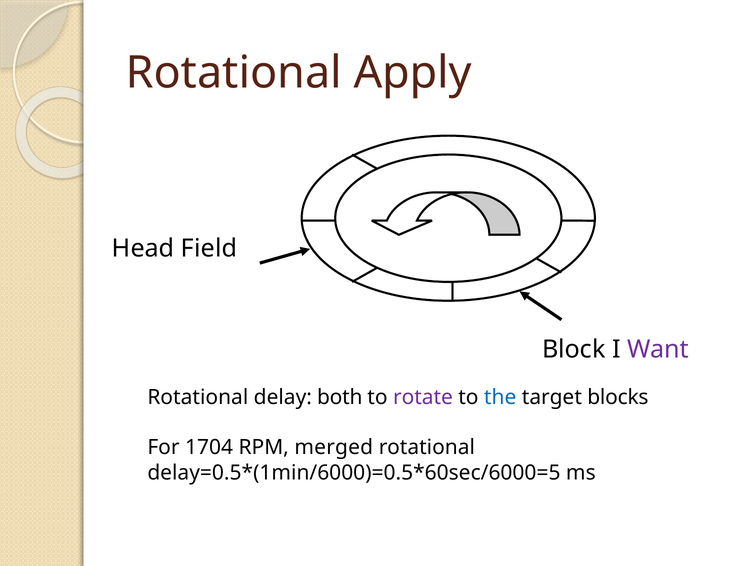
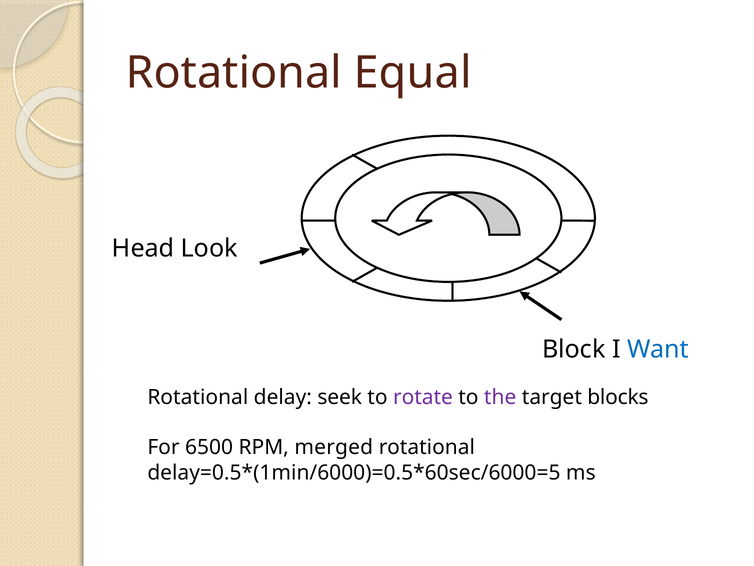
Apply: Apply -> Equal (413, 73)
Field: Field -> Look (209, 248)
Want colour: purple -> blue (658, 349)
both: both -> seek (340, 397)
the colour: blue -> purple (500, 397)
1704: 1704 -> 6500 (209, 447)
